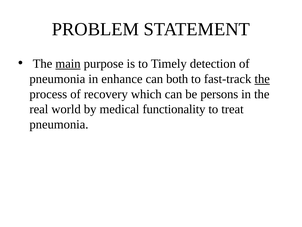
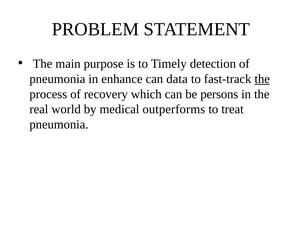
main underline: present -> none (68, 64)
both: both -> data (177, 79)
functionality: functionality -> outperforms (174, 109)
